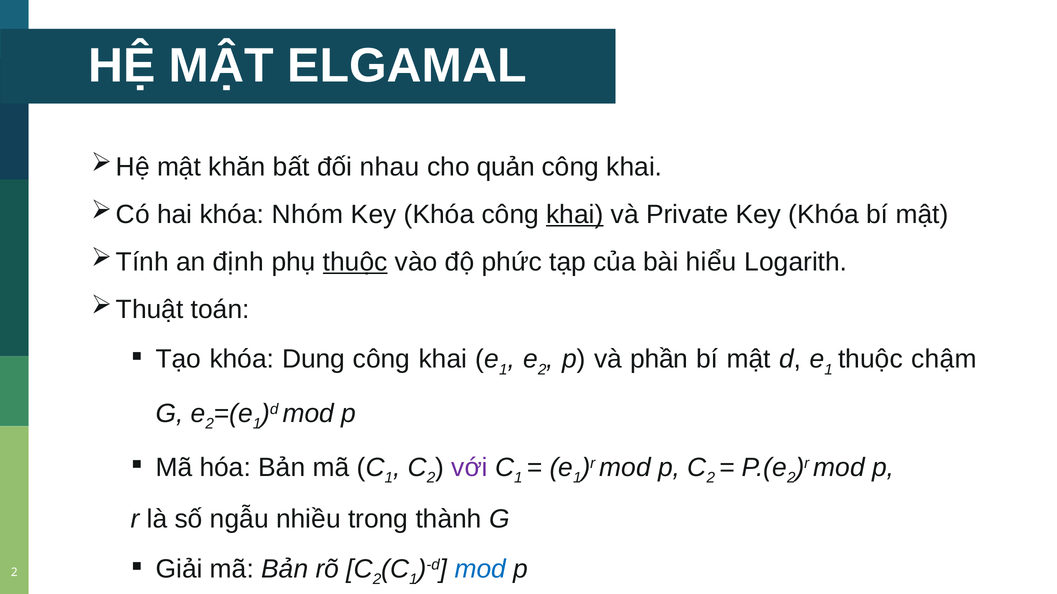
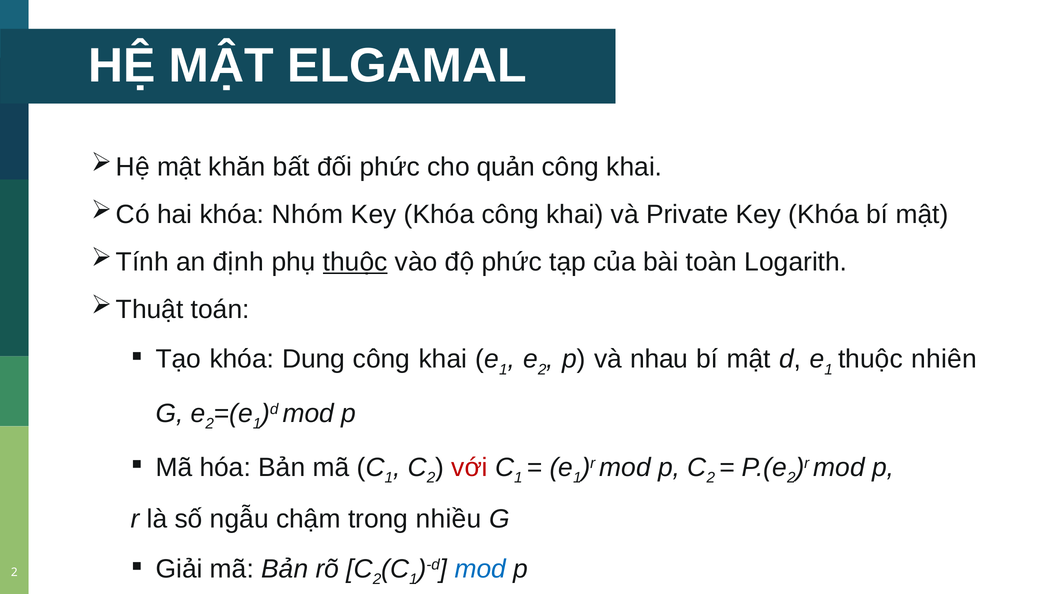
đối nhau: nhau -> phức (390, 167)
khai underline: present -> none (575, 215)
hiểu: hiểu -> toàn (711, 262)
phần: phần -> nhau (659, 360)
chậm: chậm -> nhiên (944, 360)
với colour: purple -> red (470, 468)
nhiều: nhiều -> chậm (308, 520)
thành: thành -> nhiều (448, 520)
